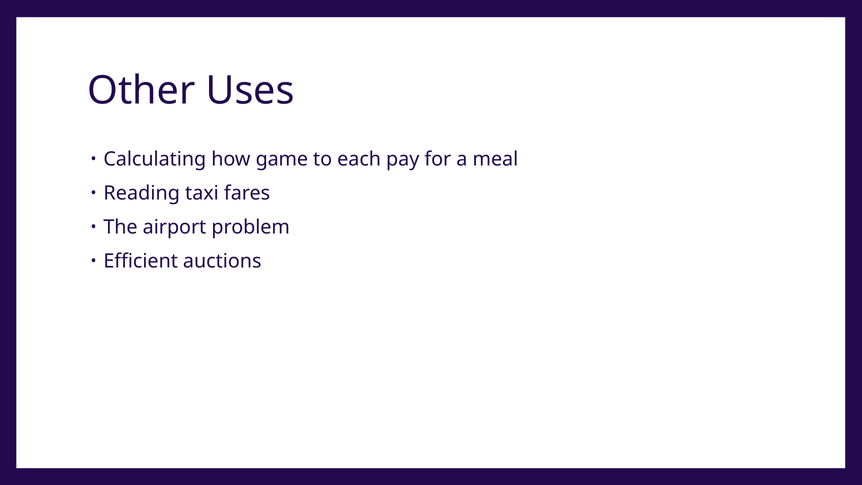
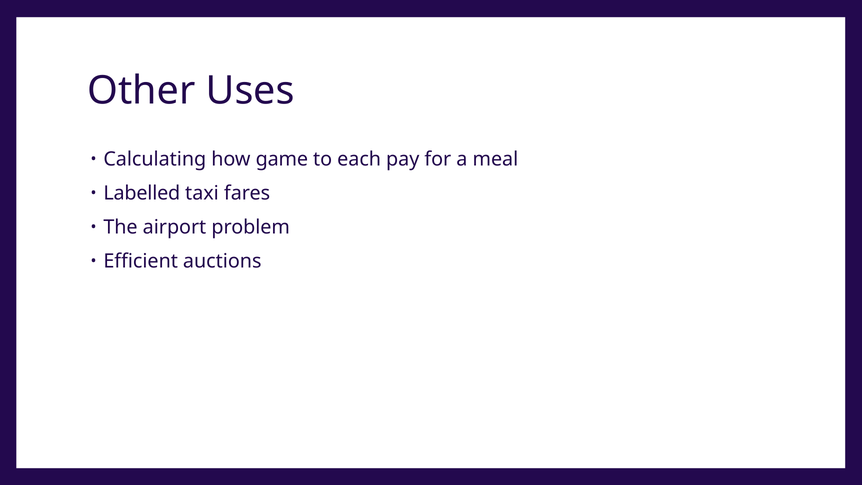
Reading: Reading -> Labelled (142, 193)
